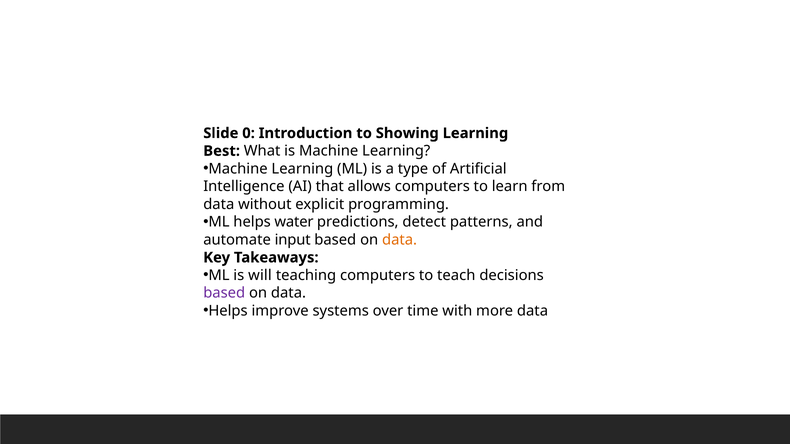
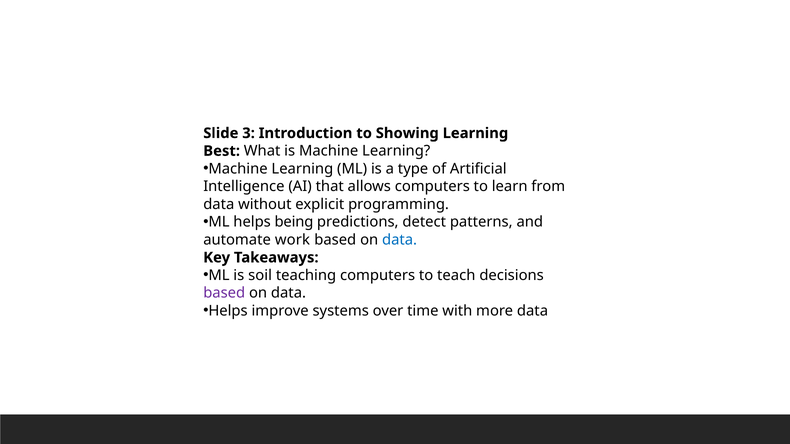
0: 0 -> 3 (249, 133)
water: water -> being (294, 222)
input: input -> work (292, 240)
data colour: orange -> blue (400, 240)
will: will -> soil (260, 275)
